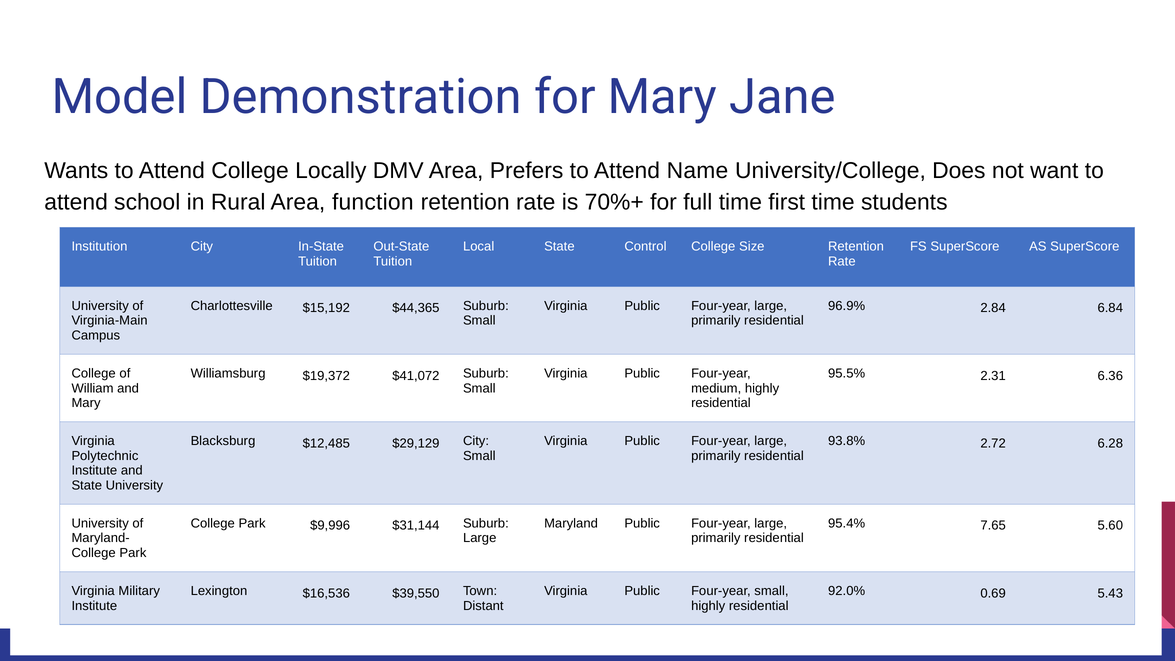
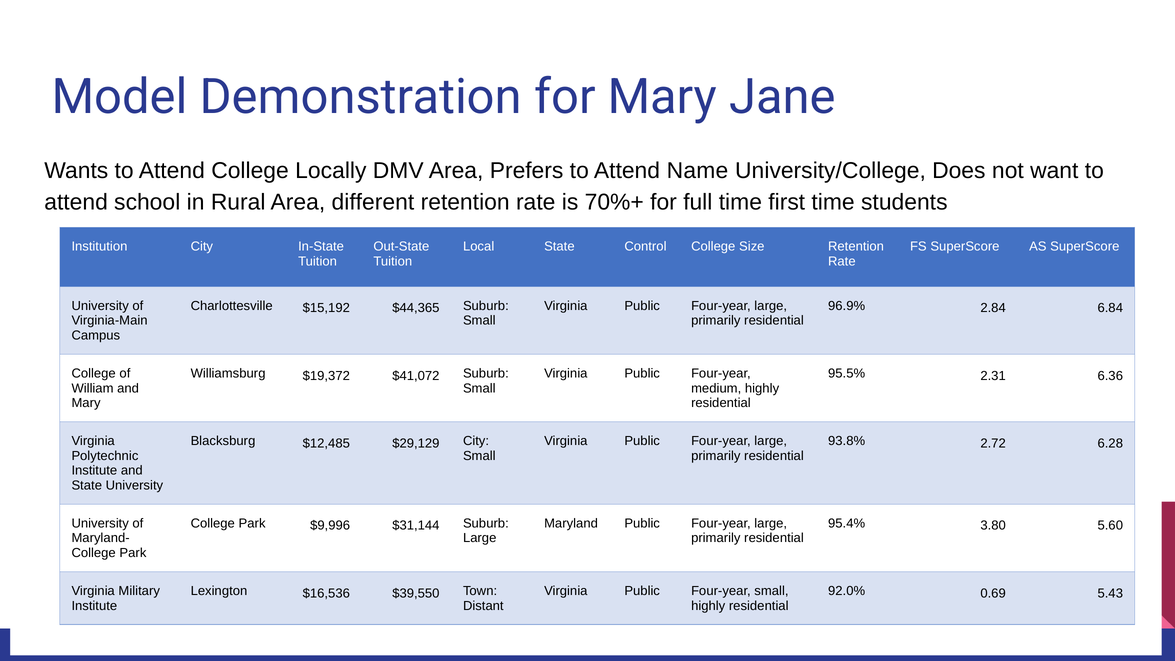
function: function -> different (373, 202)
7.65: 7.65 -> 3.80 (993, 526)
